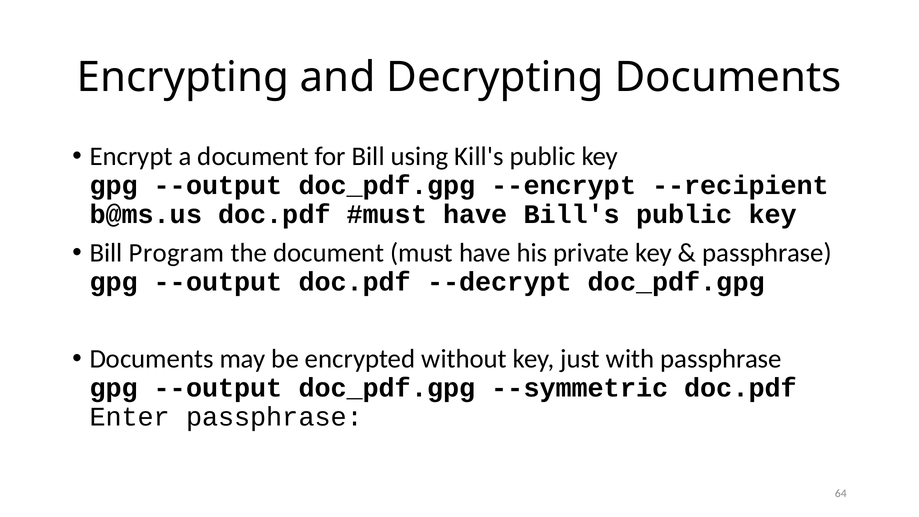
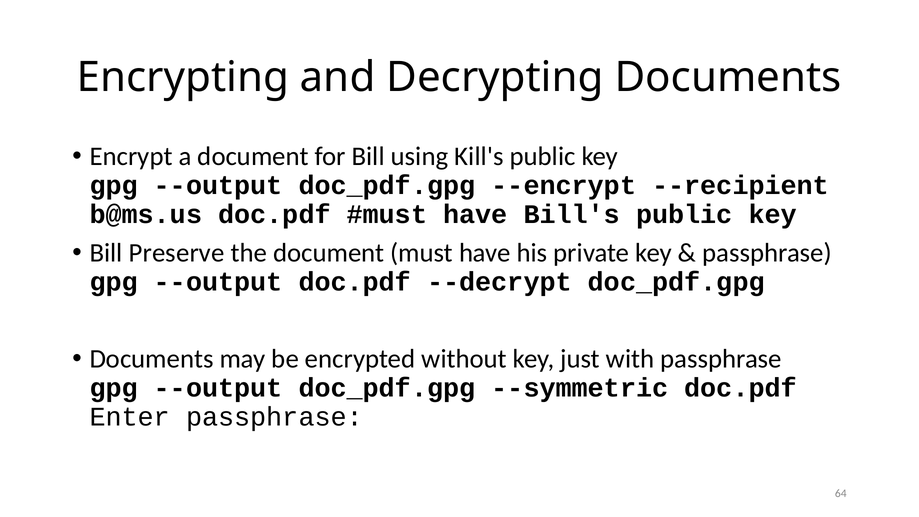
Program: Program -> Preserve (177, 253)
